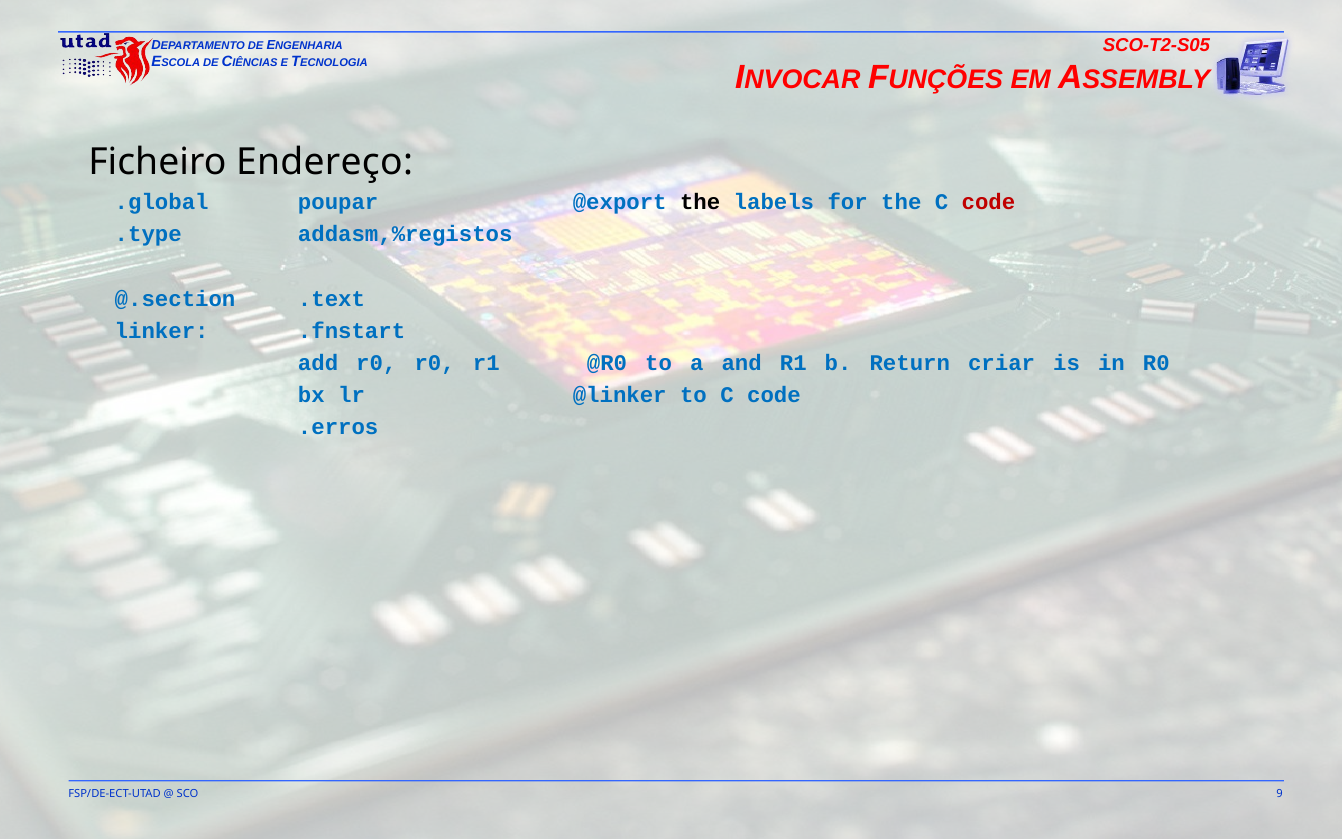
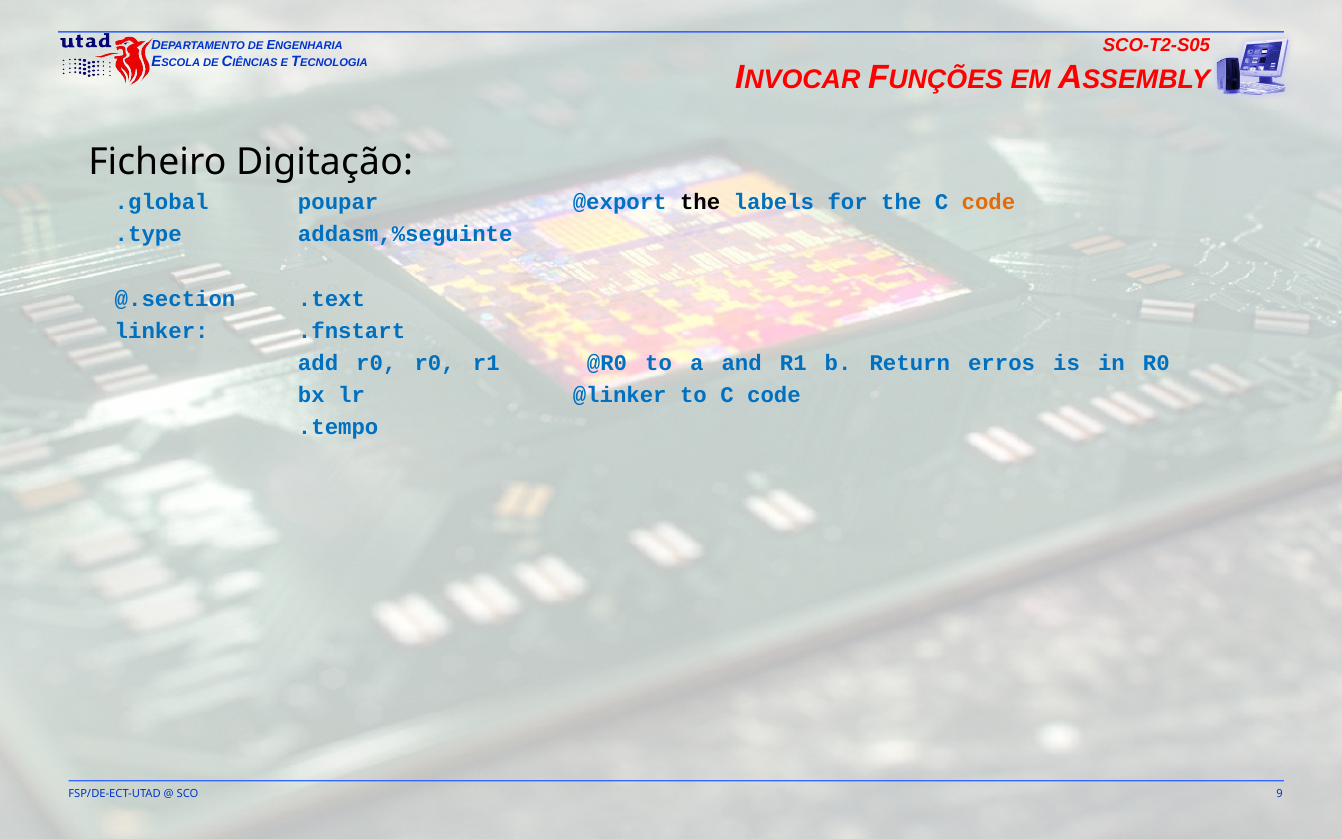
Endereço: Endereço -> Digitação (325, 162)
code colour: red -> orange (988, 202)
addasm,%registos: addasm,%registos -> addasm,%seguinte (405, 234)
criar: criar -> erros (1002, 363)
.erros: .erros -> .tempo (338, 427)
